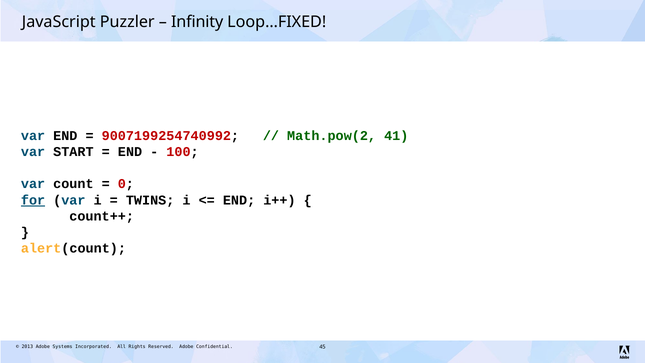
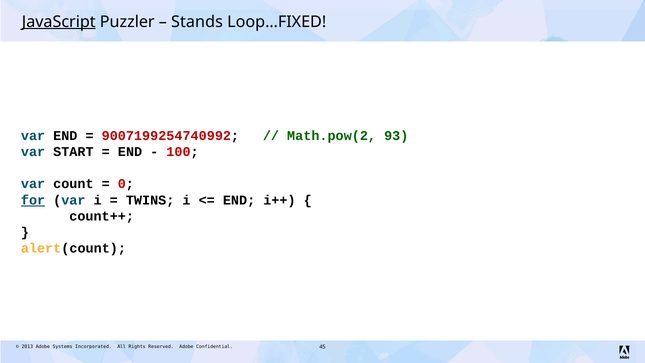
JavaScript underline: none -> present (59, 22)
Infinity: Infinity -> Stands (197, 22)
41: 41 -> 93 (396, 136)
